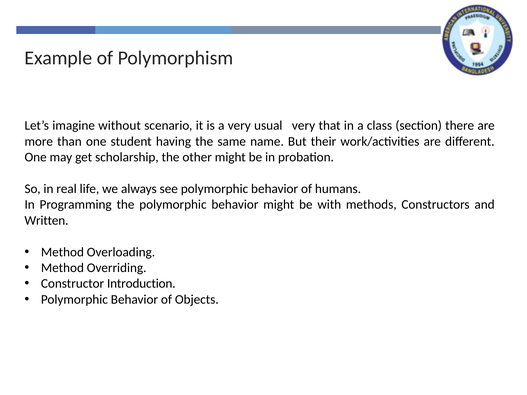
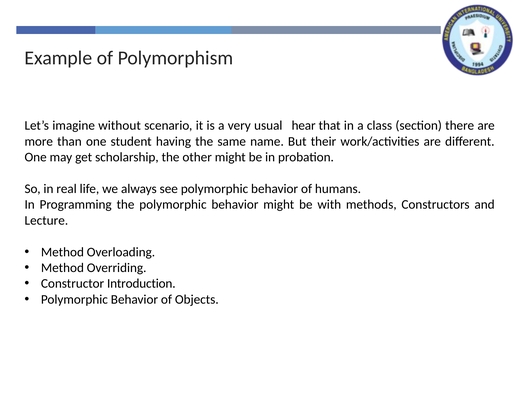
usual very: very -> hear (304, 126)
Written: Written -> Lecture (46, 221)
